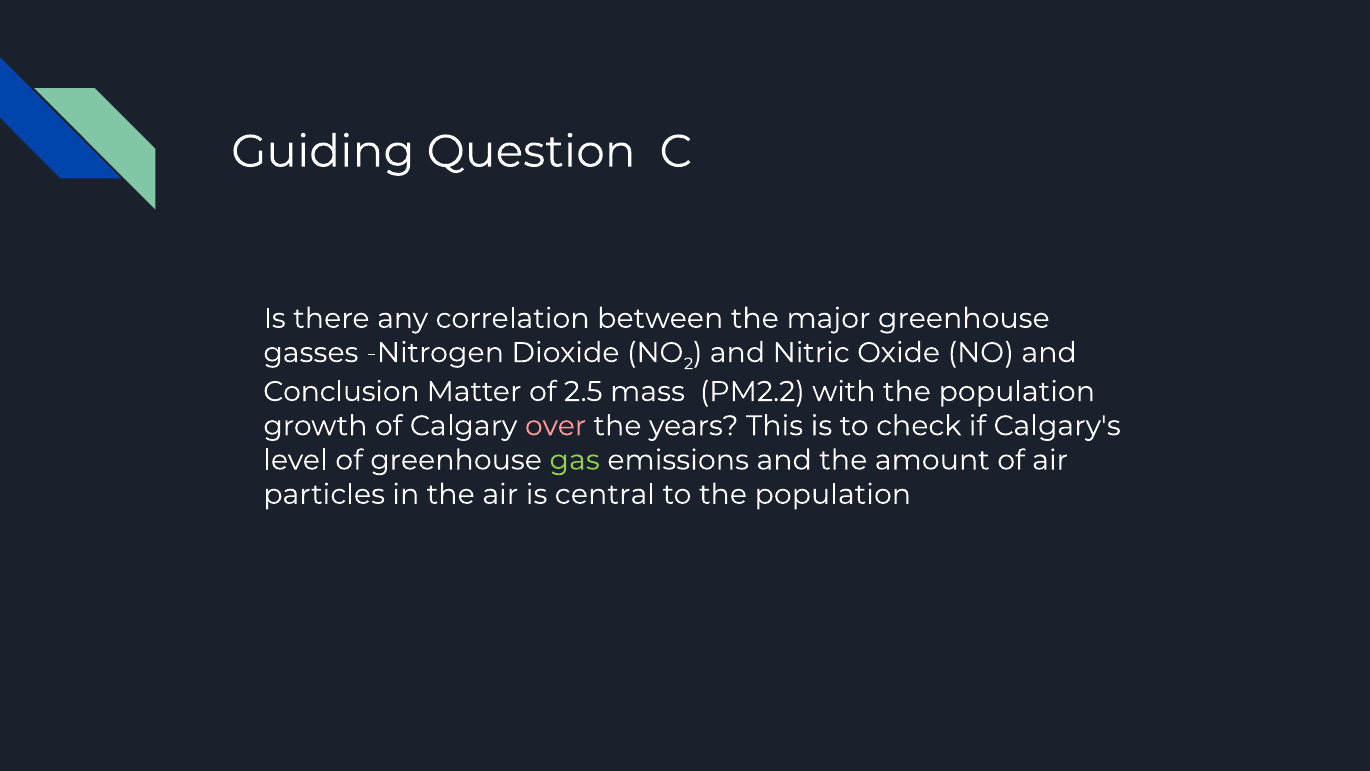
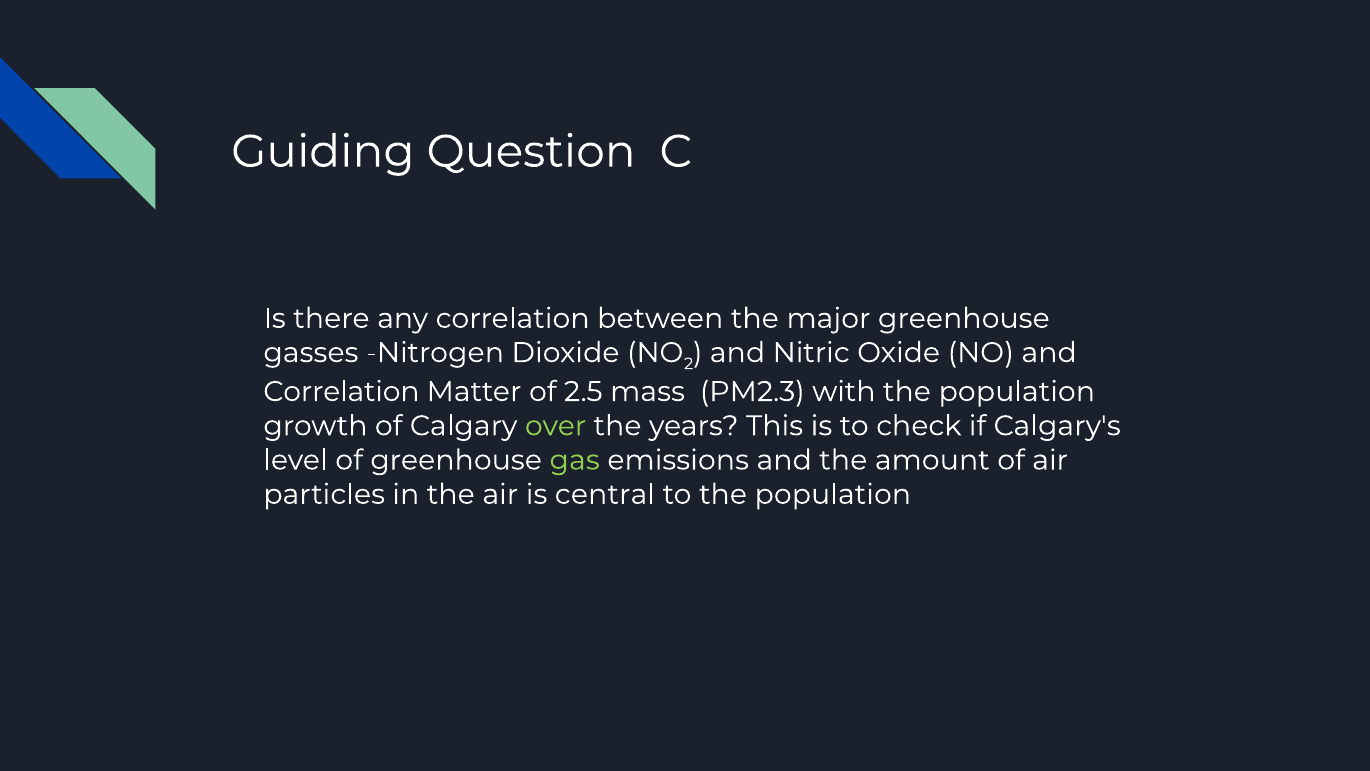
Conclusion: Conclusion -> Correlation (341, 391)
PM2.2: PM2.2 -> PM2.3 (752, 391)
over colour: pink -> light green (556, 426)
